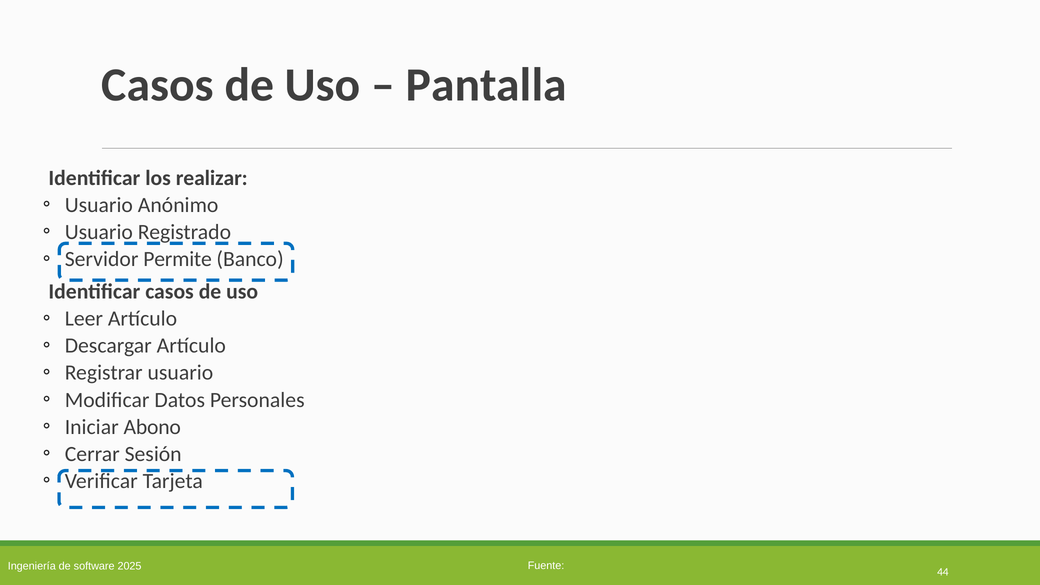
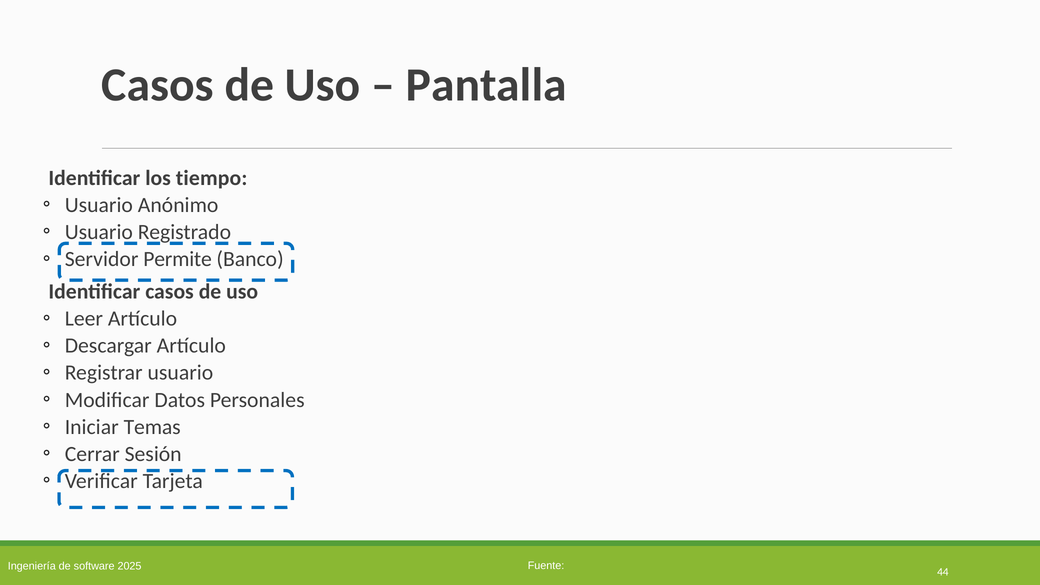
realizar: realizar -> tiempo (212, 178)
Abono: Abono -> Temas (152, 427)
